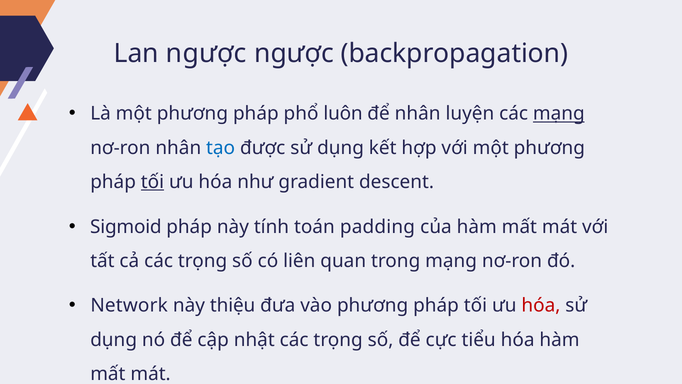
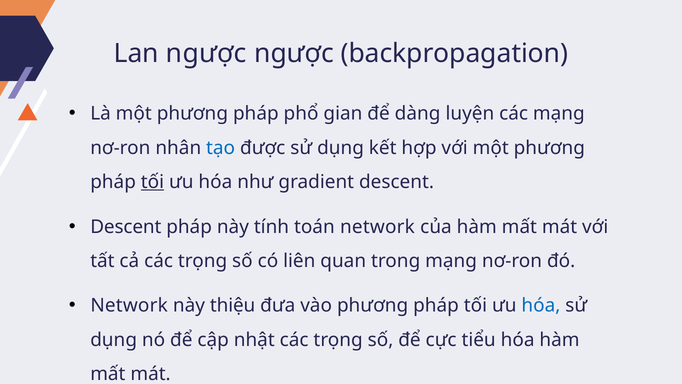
luôn: luôn -> gian (343, 114)
để nhân: nhân -> dàng (418, 114)
mạng underline: present -> none (559, 114)
Sigmoid: Sigmoid -> Descent (126, 227)
toán padding: padding -> network (377, 227)
hóa colour: red -> blue (541, 305)
